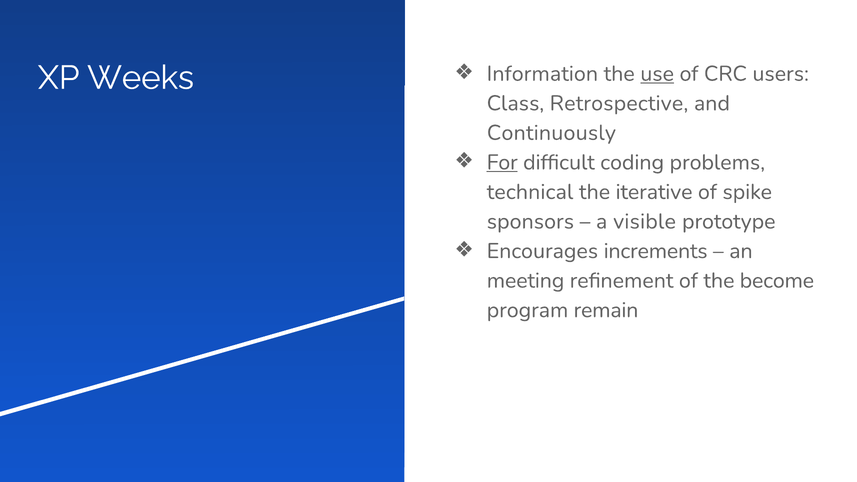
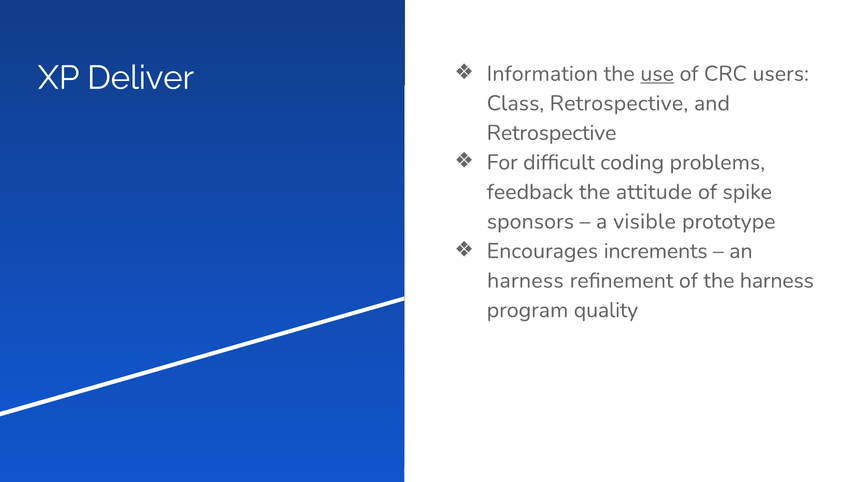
Weeks: Weeks -> Deliver (141, 78)
Continuously: Continuously -> Retrospective (552, 133)
For underline: present -> none (502, 162)
technical: technical -> feedback (530, 192)
iterative: iterative -> attitude (654, 192)
meeting: meeting -> harness (525, 281)
the become: become -> harness (777, 281)
remain: remain -> quality (606, 310)
